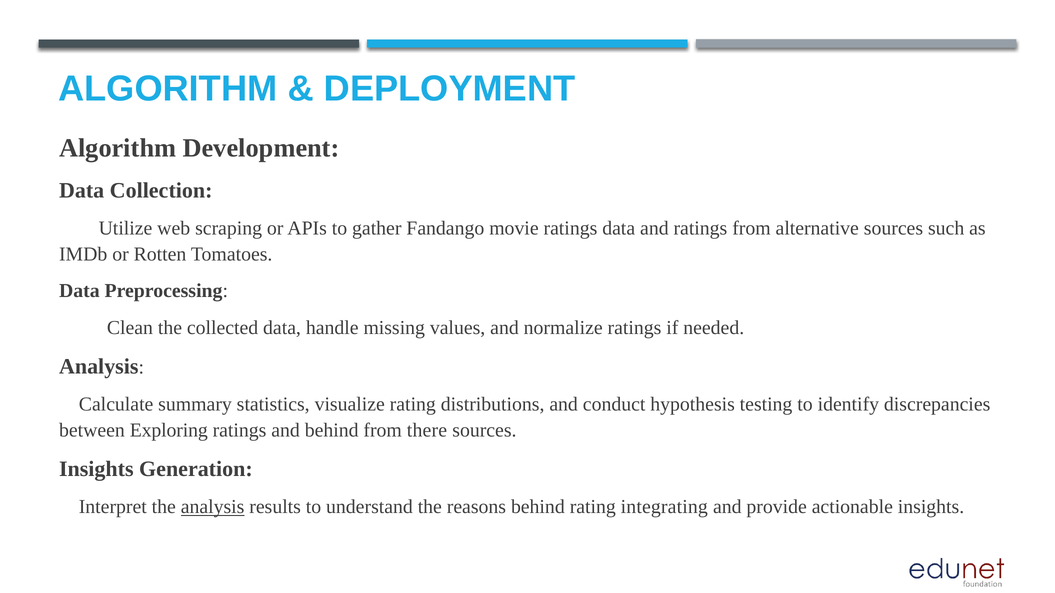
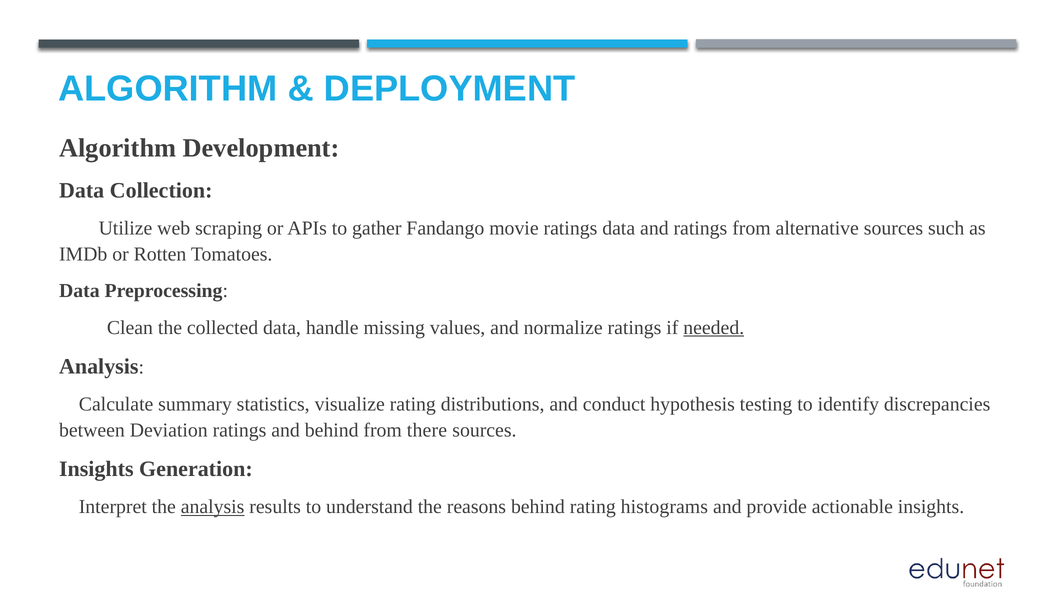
needed underline: none -> present (714, 328)
Exploring: Exploring -> Deviation (169, 431)
integrating: integrating -> histograms (664, 507)
